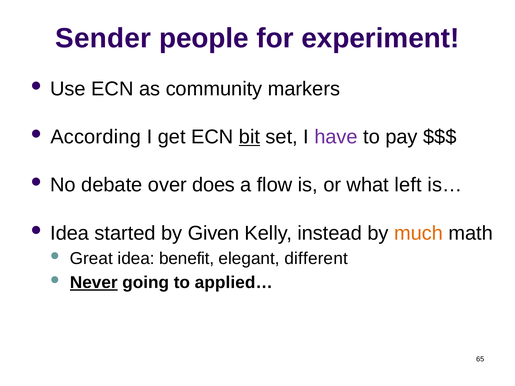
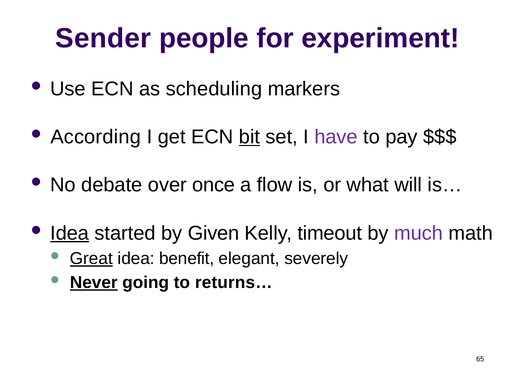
community: community -> scheduling (214, 89)
does: does -> once (214, 185)
left: left -> will (408, 185)
Idea underline: none -> present (70, 233)
instead: instead -> timeout (330, 233)
much colour: orange -> purple (418, 233)
Great underline: none -> present (91, 259)
different: different -> severely (316, 259)
applied…: applied… -> returns… (234, 283)
